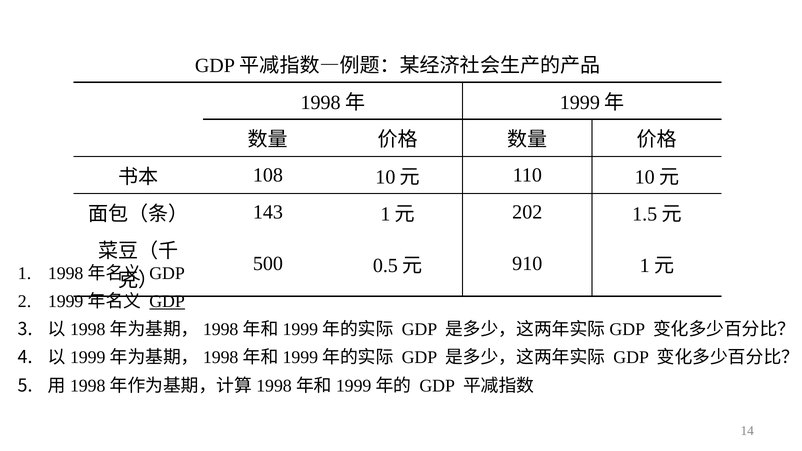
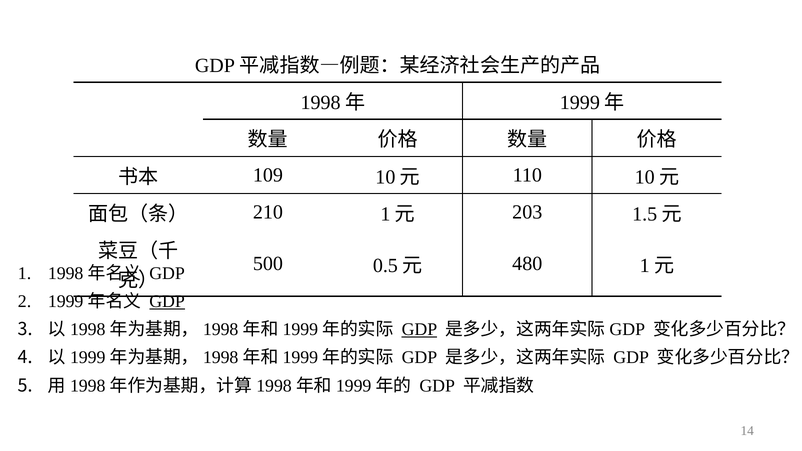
108: 108 -> 109 (268, 175)
143: 143 -> 210 (268, 212)
202: 202 -> 203 (527, 212)
910: 910 -> 480 (527, 264)
GDP underline: none -> present (419, 330)
